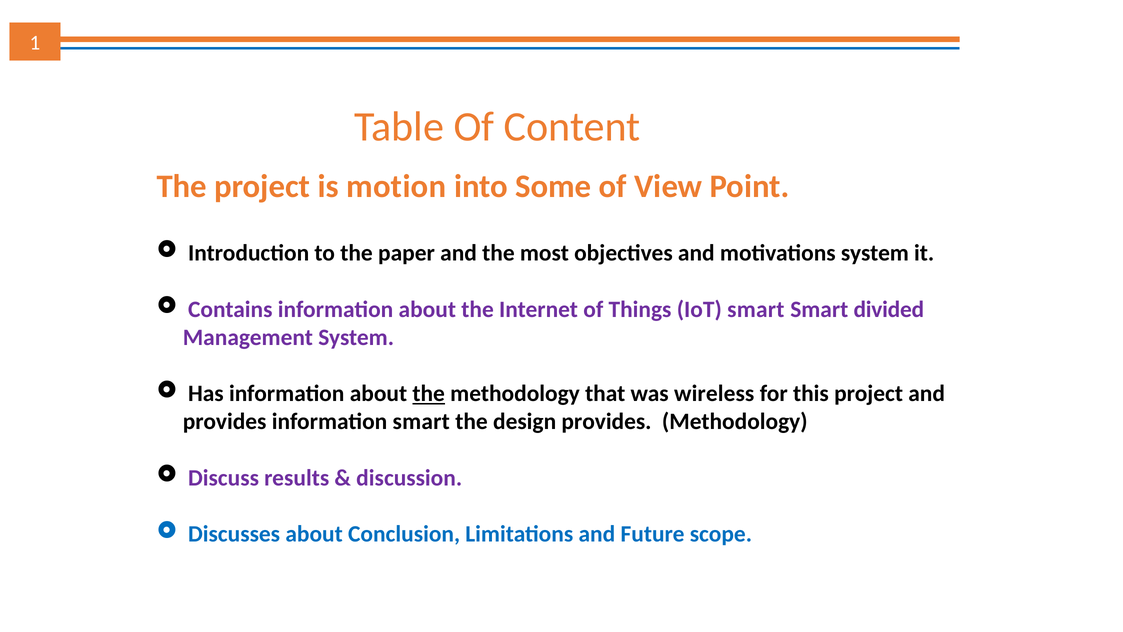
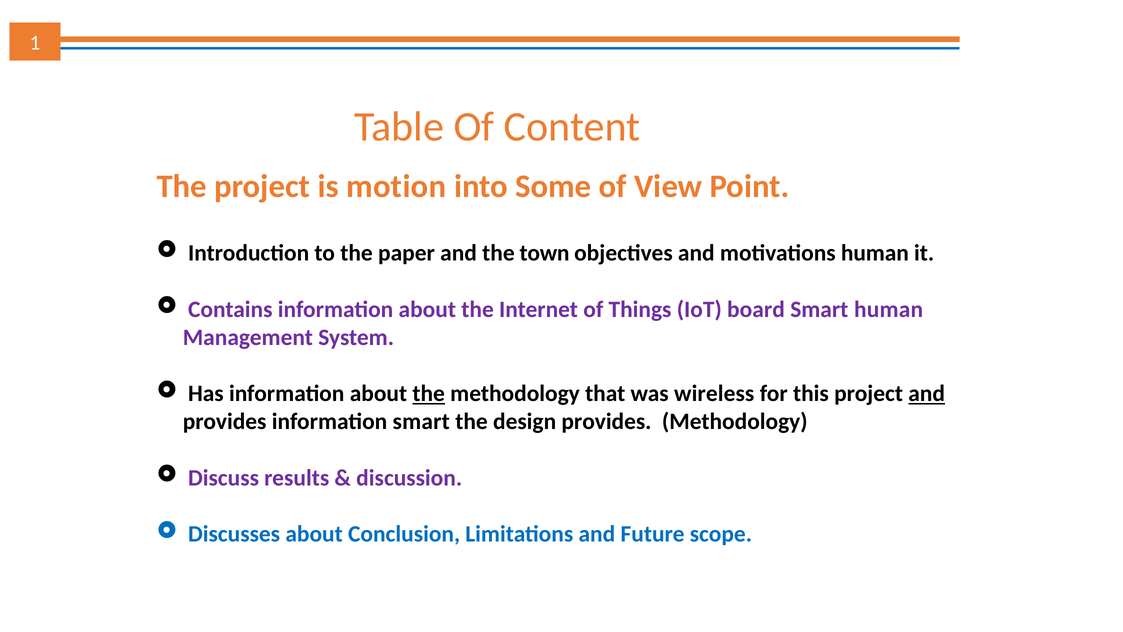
most: most -> town (545, 253)
motivations system: system -> human (875, 253)
IoT smart: smart -> board (756, 309)
Smart divided: divided -> human (889, 309)
and underline: none -> present (927, 393)
